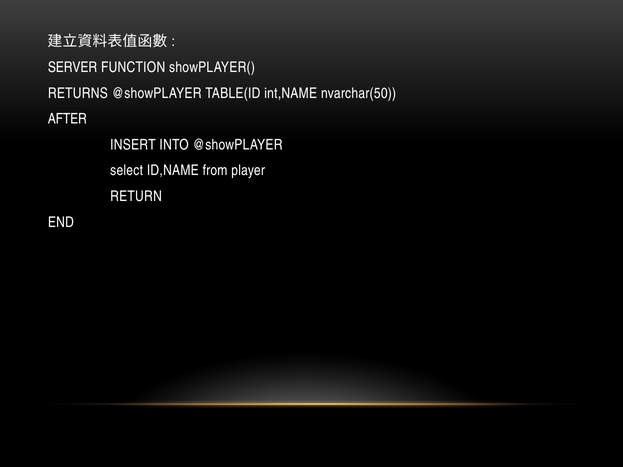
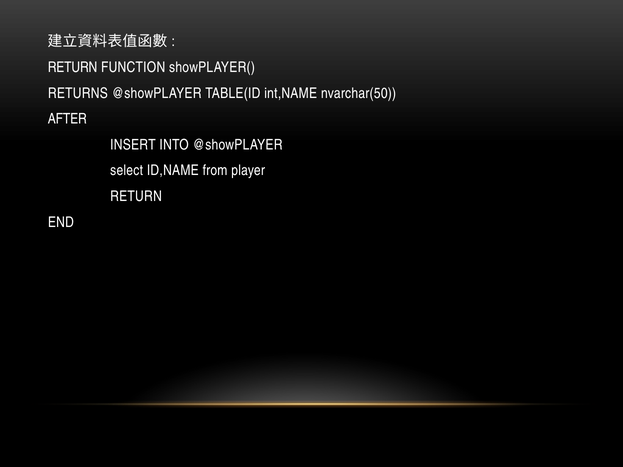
SERVER: SERVER -> RETURN (73, 67)
